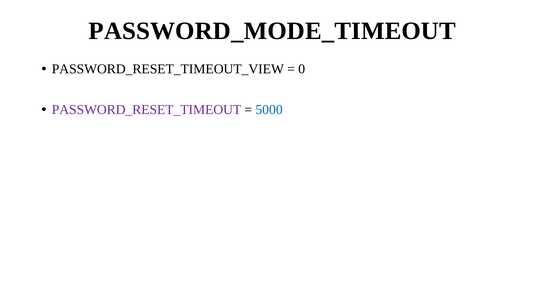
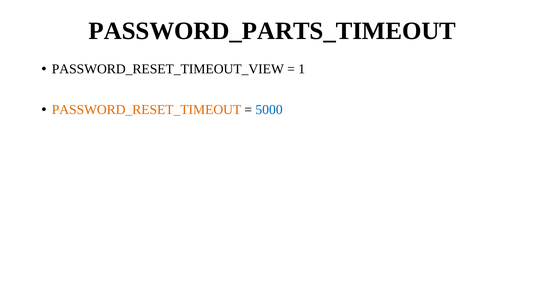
PASSWORD_MODE_TIMEOUT: PASSWORD_MODE_TIMEOUT -> PASSWORD_PARTS_TIMEOUT (272, 31)
0: 0 -> 1 (302, 69)
PASSWORD_RESET_TIMEOUT colour: purple -> orange (146, 110)
